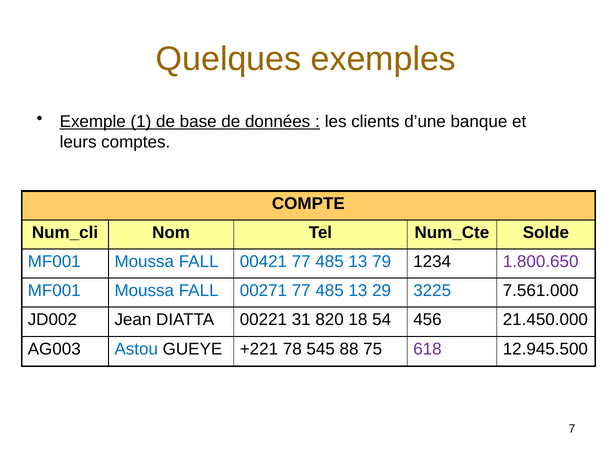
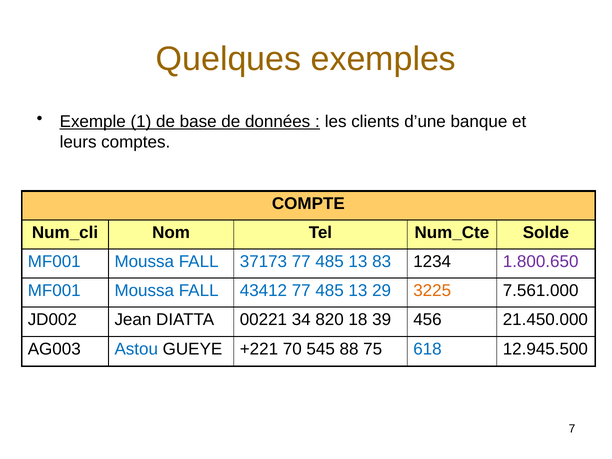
00421: 00421 -> 37173 (263, 262)
79: 79 -> 83 (382, 262)
00271: 00271 -> 43412 (263, 291)
3225 colour: blue -> orange (432, 291)
31: 31 -> 34 (301, 320)
54: 54 -> 39 (382, 320)
78: 78 -> 70 (292, 349)
618 colour: purple -> blue (427, 349)
